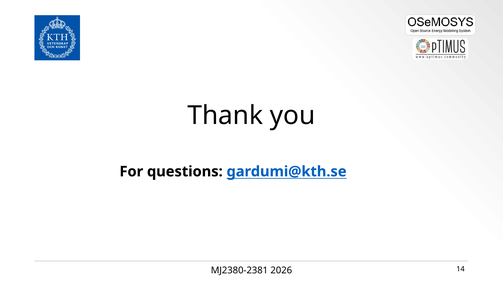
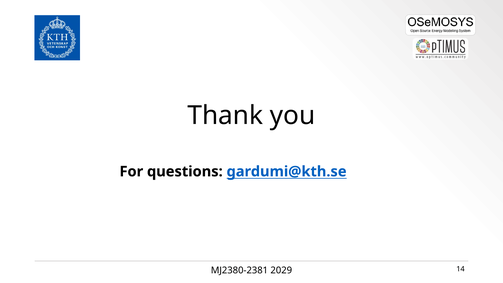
2026: 2026 -> 2029 (281, 270)
